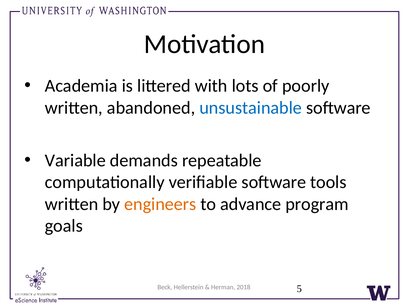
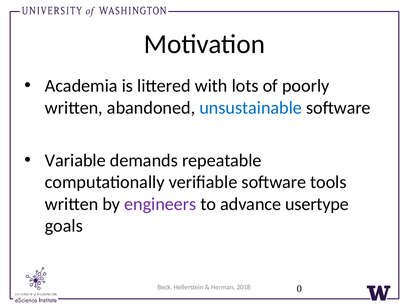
engineers colour: orange -> purple (160, 204)
program: program -> usertype (317, 204)
5: 5 -> 0 (299, 288)
